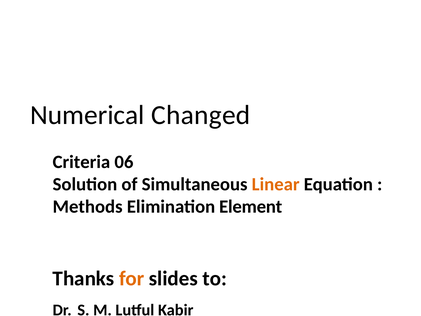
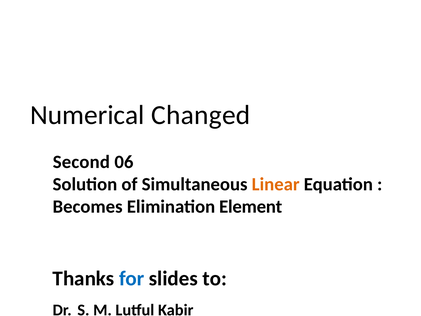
Criteria: Criteria -> Second (81, 162)
Methods: Methods -> Becomes (88, 207)
for colour: orange -> blue (132, 278)
